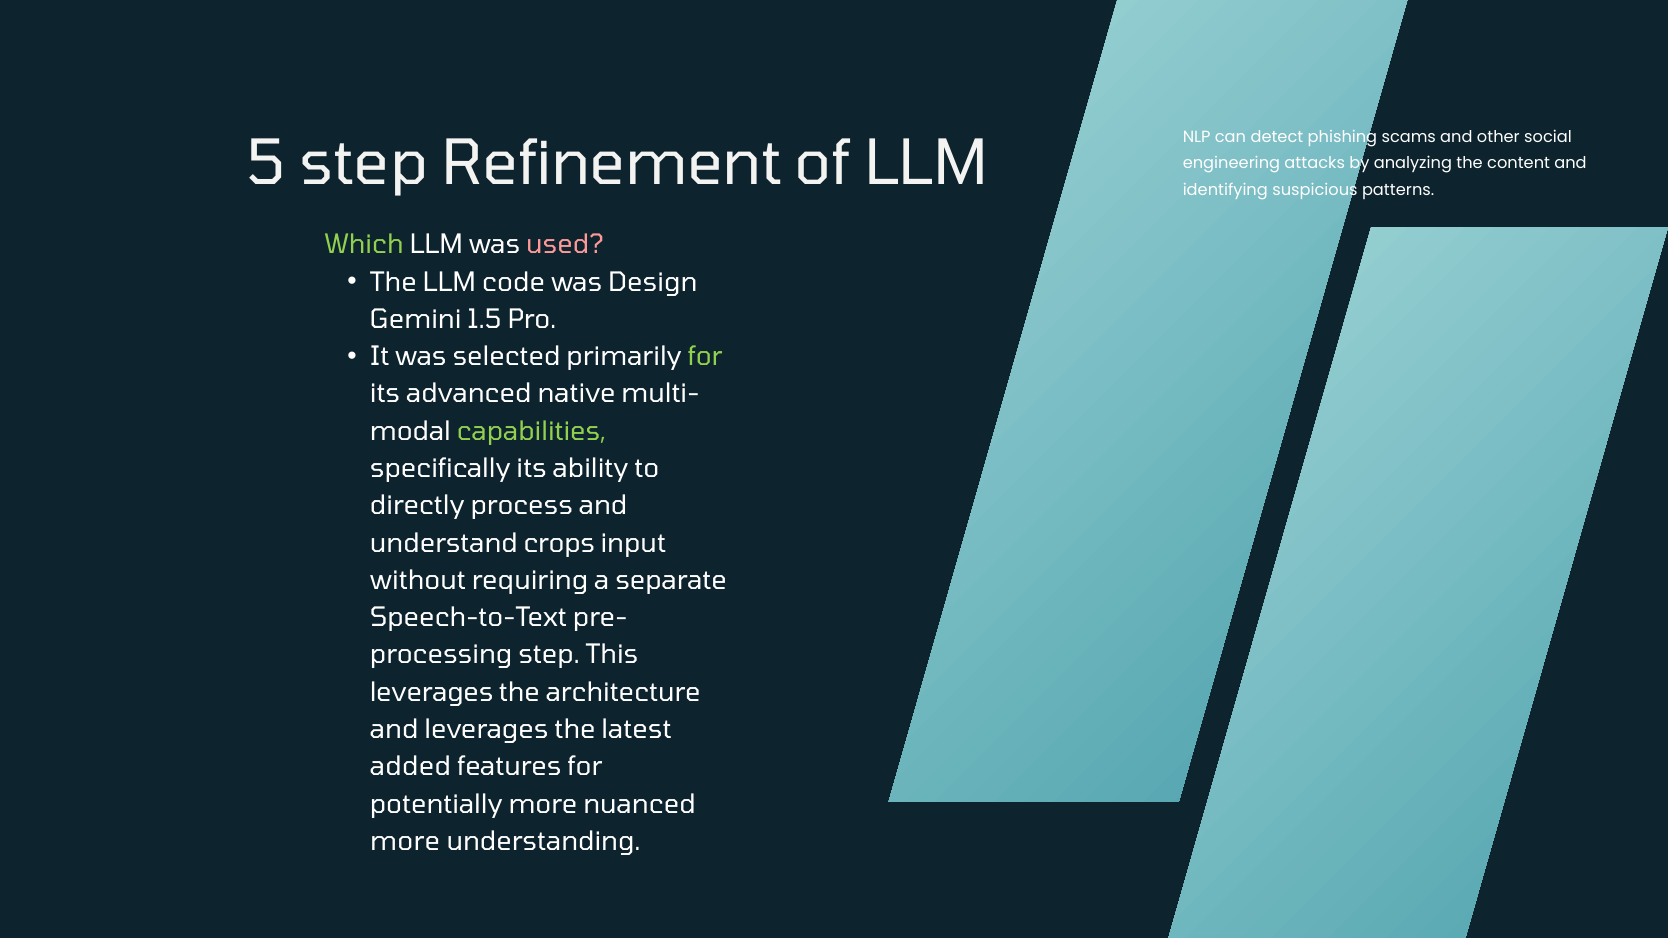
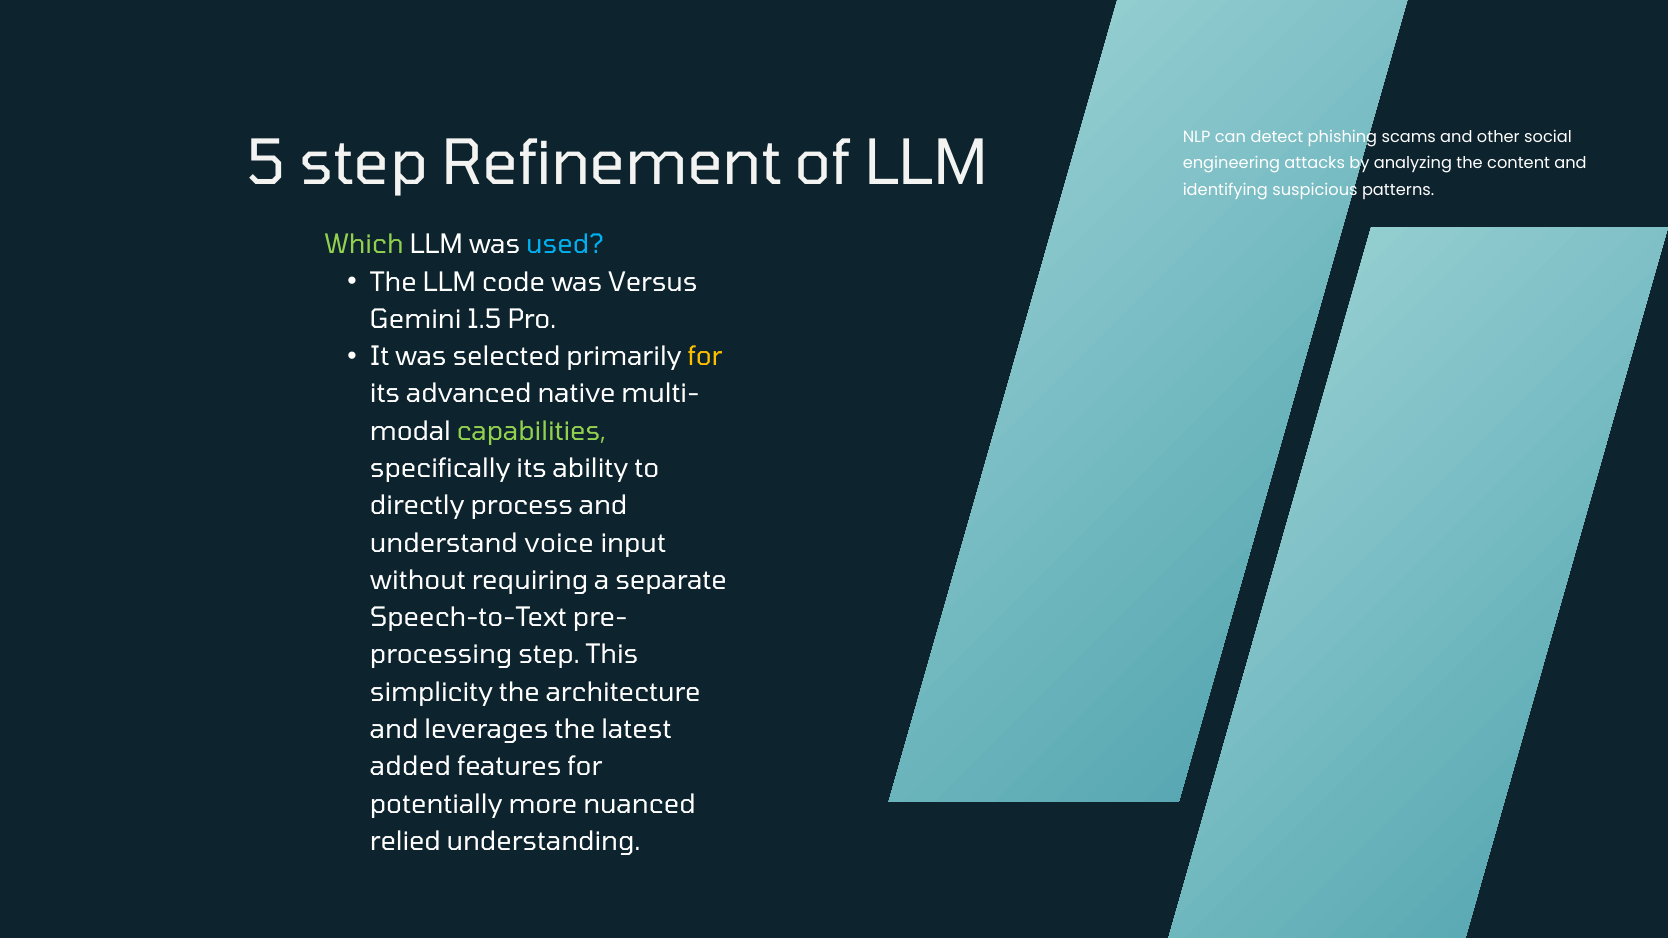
used colour: pink -> light blue (565, 245)
Design: Design -> Versus (653, 282)
for colour: light green -> yellow (705, 357)
crops: crops -> voice (559, 543)
leverages: leverages -> simplicity (432, 693)
more: more -> relied (405, 842)
